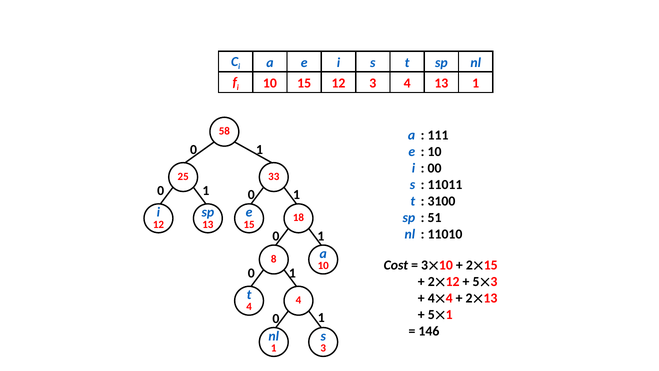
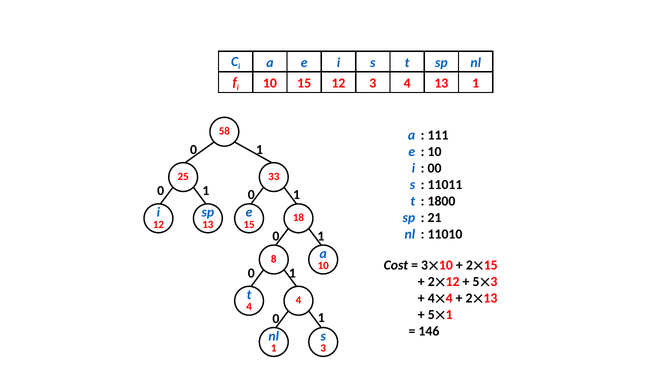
3100: 3100 -> 1800 (441, 201)
51: 51 -> 21 (435, 218)
